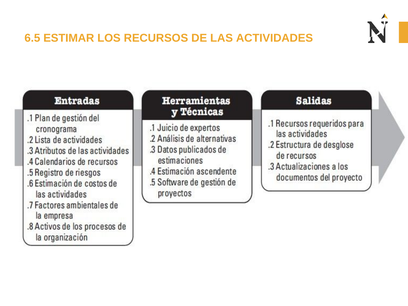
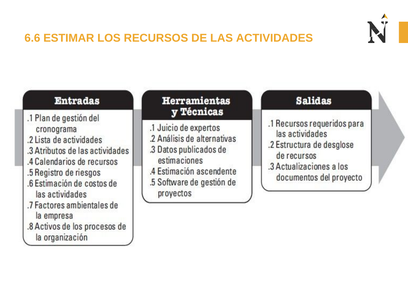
6.5: 6.5 -> 6.6 (32, 38)
